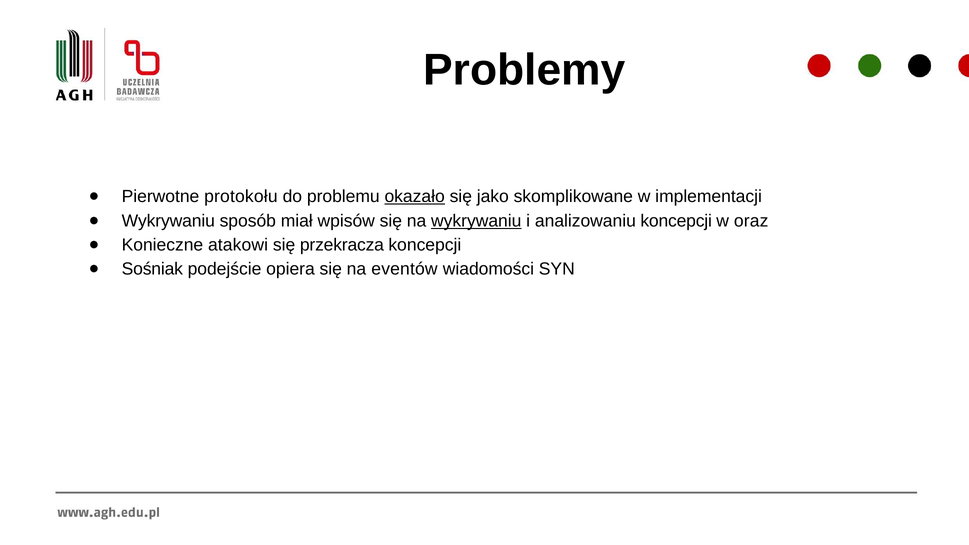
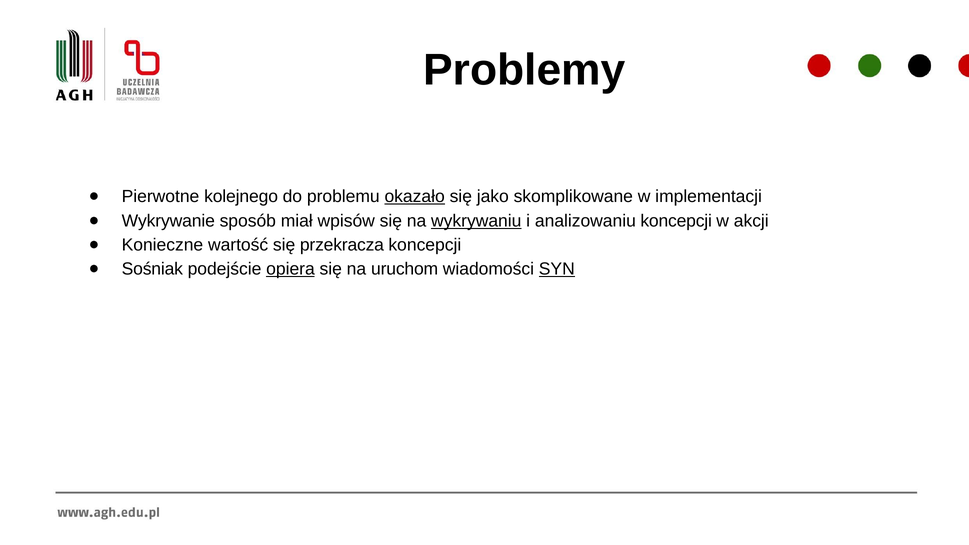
protokołu: protokołu -> kolejnego (241, 197)
Wykrywaniu: Wykrywaniu -> Wykrywanie (168, 221)
oraz: oraz -> akcji (751, 221)
atakowi: atakowi -> wartość (238, 245)
opiera underline: none -> present (290, 269)
eventów: eventów -> uruchom (405, 269)
SYN underline: none -> present (557, 269)
